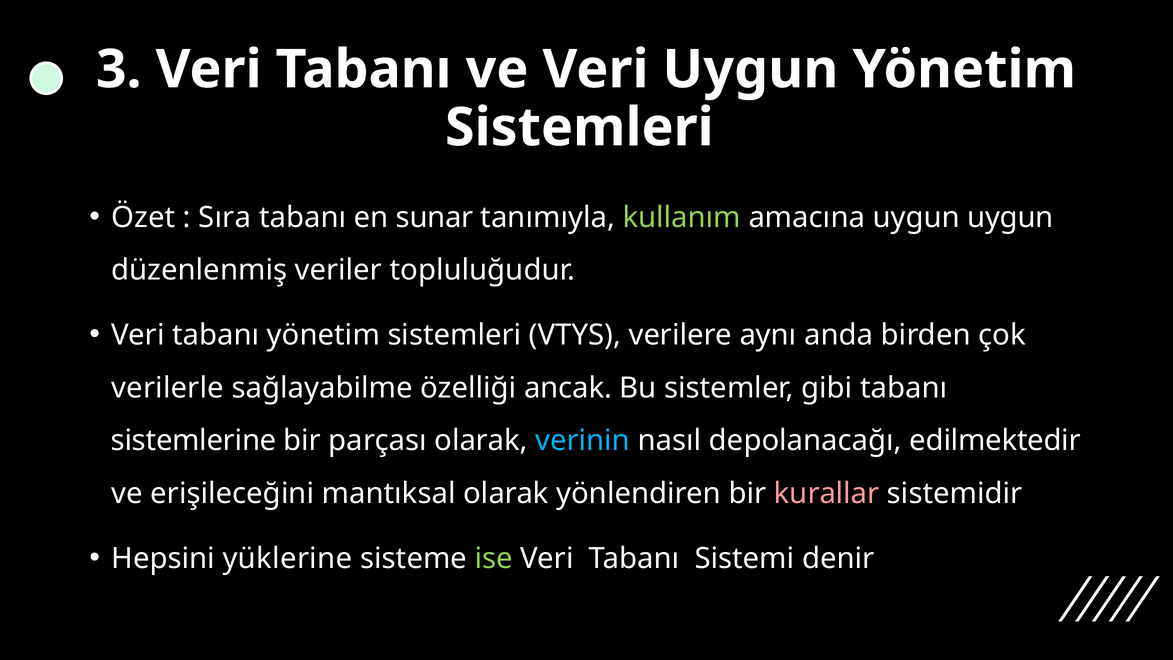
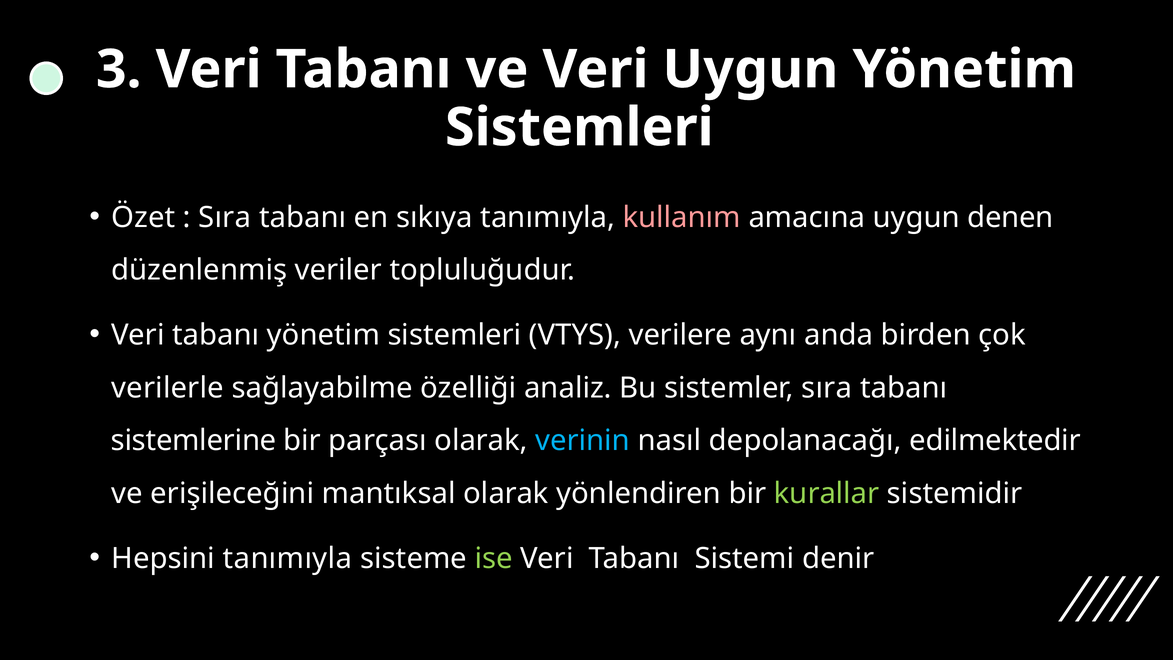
sunar: sunar -> sıkıya (434, 217)
kullanım colour: light green -> pink (682, 217)
uygun uygun: uygun -> denen (1011, 217)
ancak: ancak -> analiz (568, 388)
sistemler gibi: gibi -> sıra (827, 388)
kurallar colour: pink -> light green (827, 493)
Hepsini yüklerine: yüklerine -> tanımıyla (287, 558)
